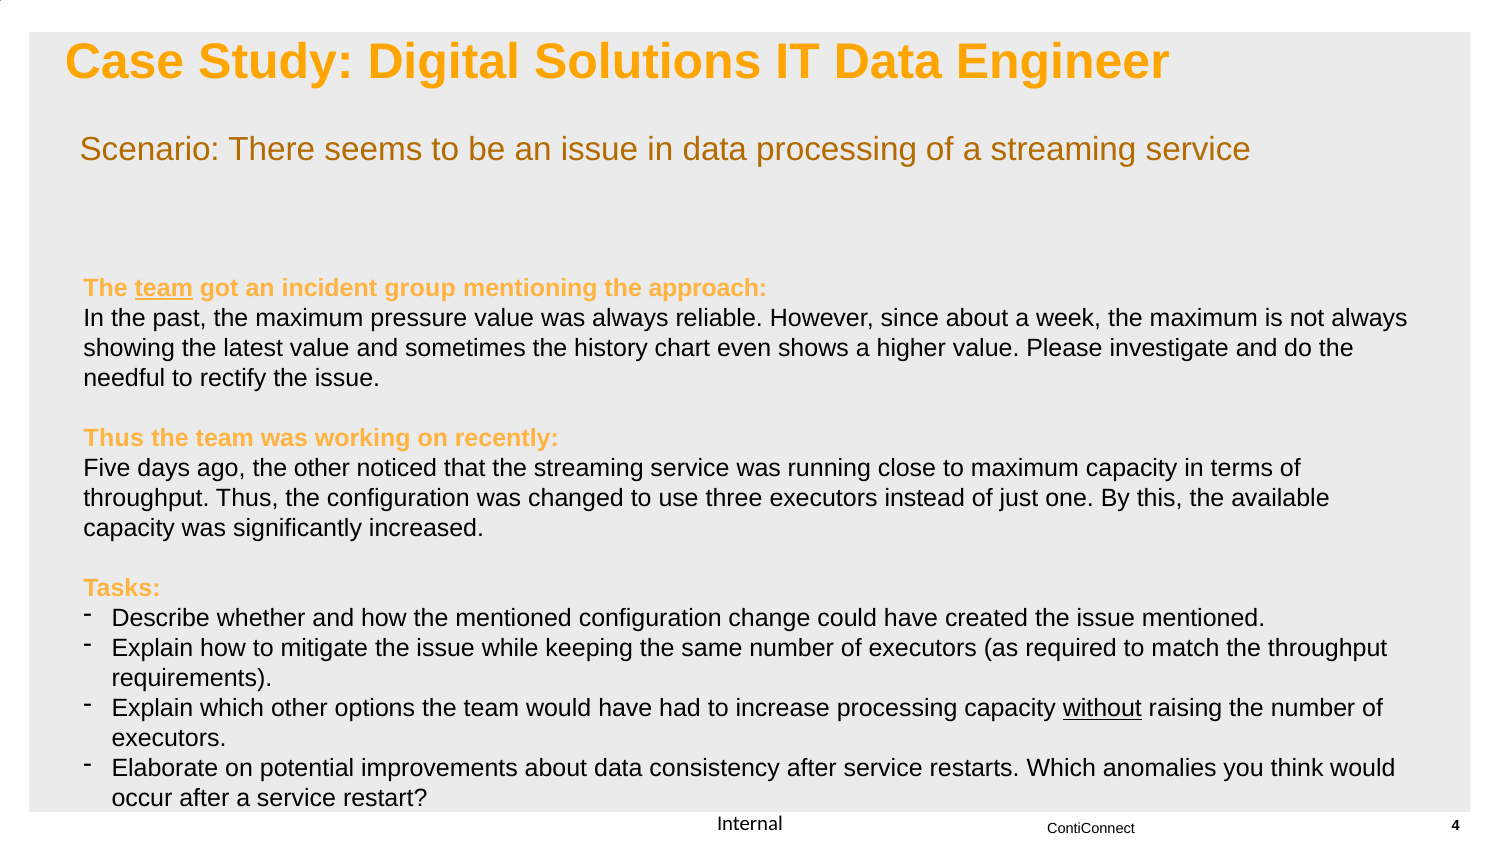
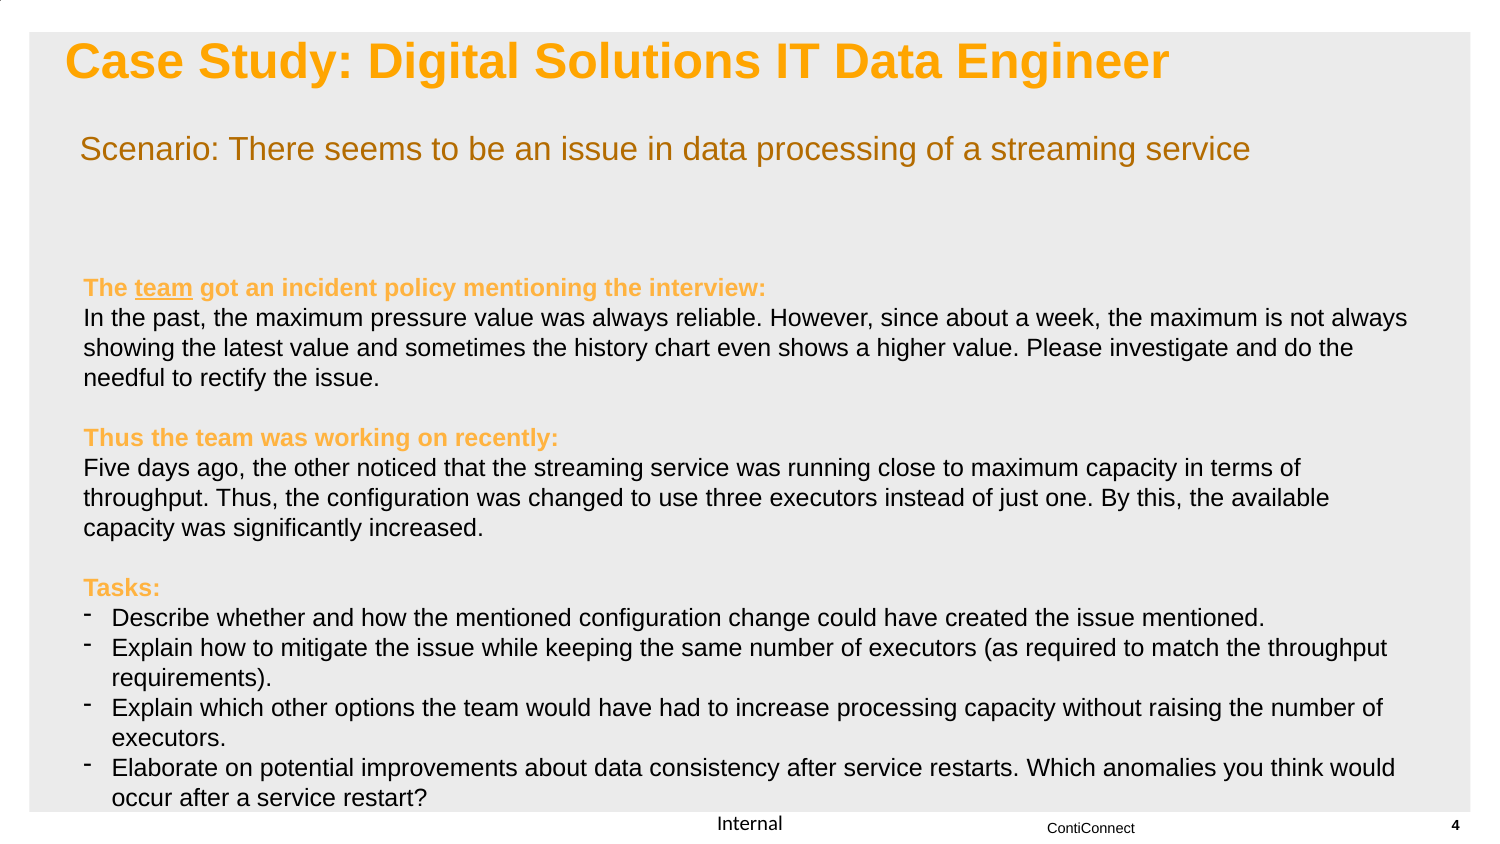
group: group -> policy (420, 288)
approach: approach -> interview (708, 288)
without underline: present -> none (1102, 708)
